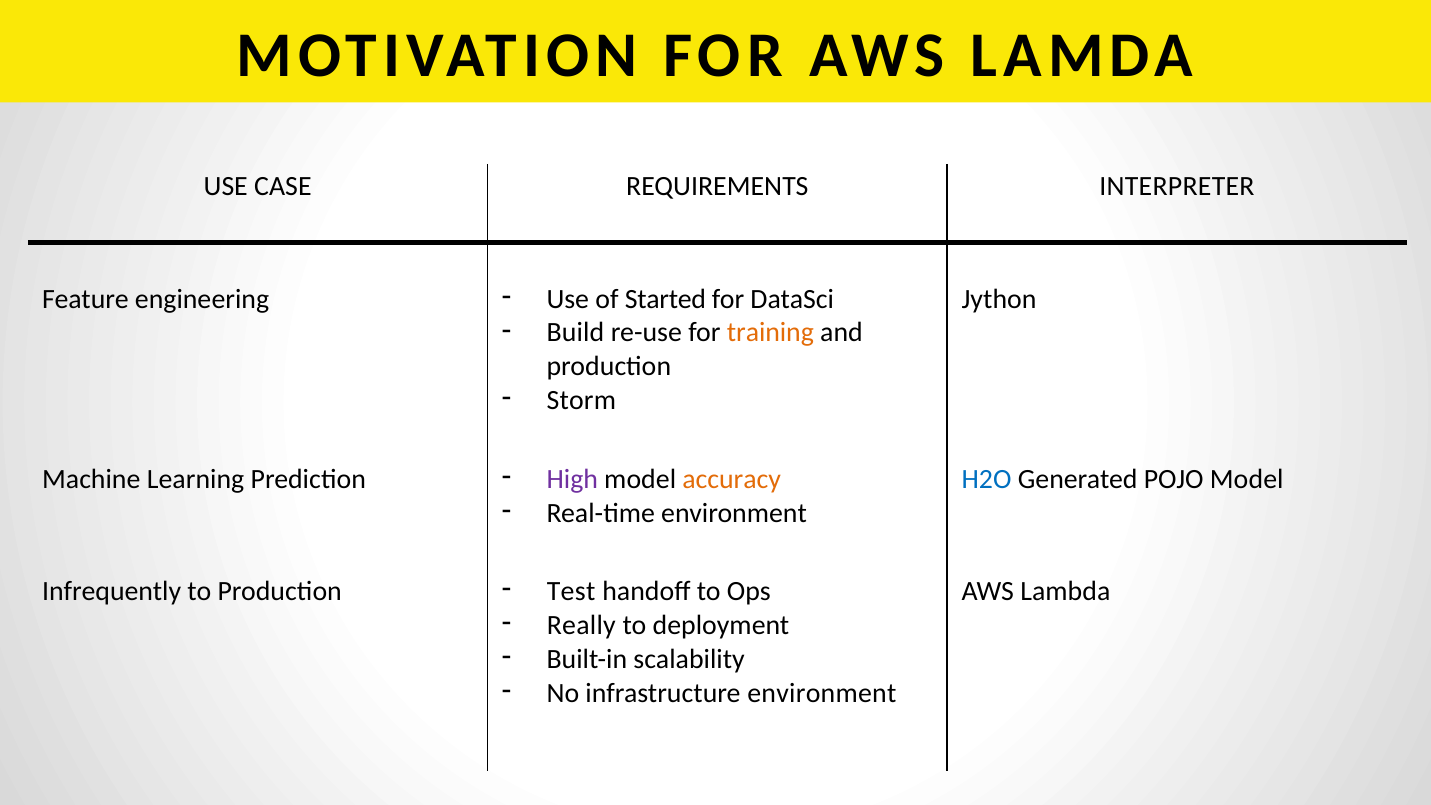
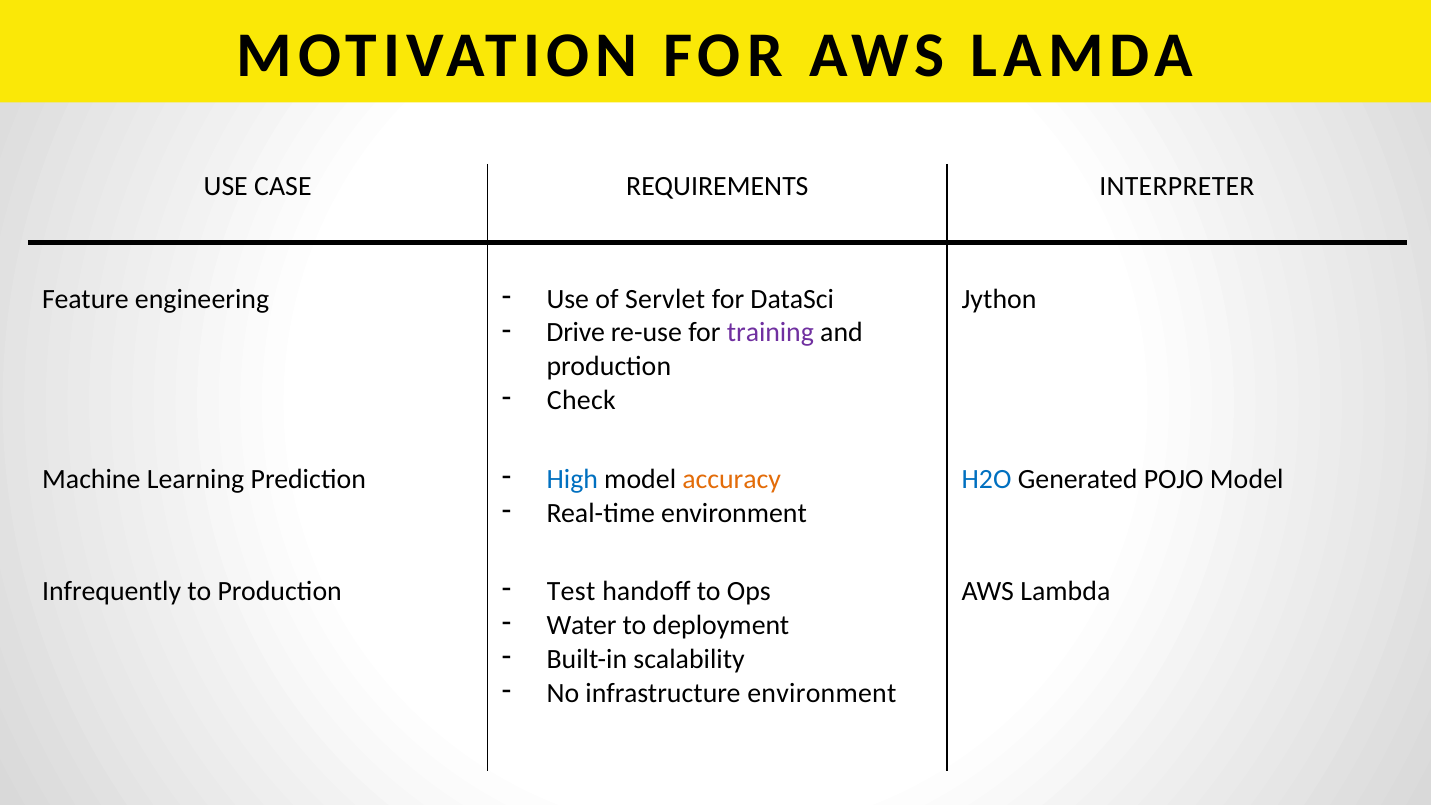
Started: Started -> Servlet (665, 299)
Build: Build -> Drive (576, 333)
training colour: orange -> purple (770, 333)
Storm: Storm -> Check (581, 401)
High colour: purple -> blue (572, 479)
Really: Really -> Water (582, 625)
